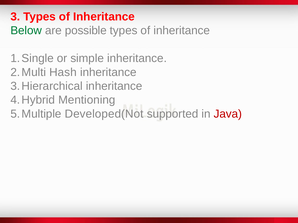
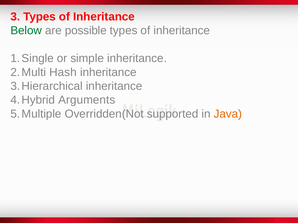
Mentioning: Mentioning -> Arguments (87, 100)
Developed(Not: Developed(Not -> Overridden(Not (104, 114)
Java colour: red -> orange (228, 114)
